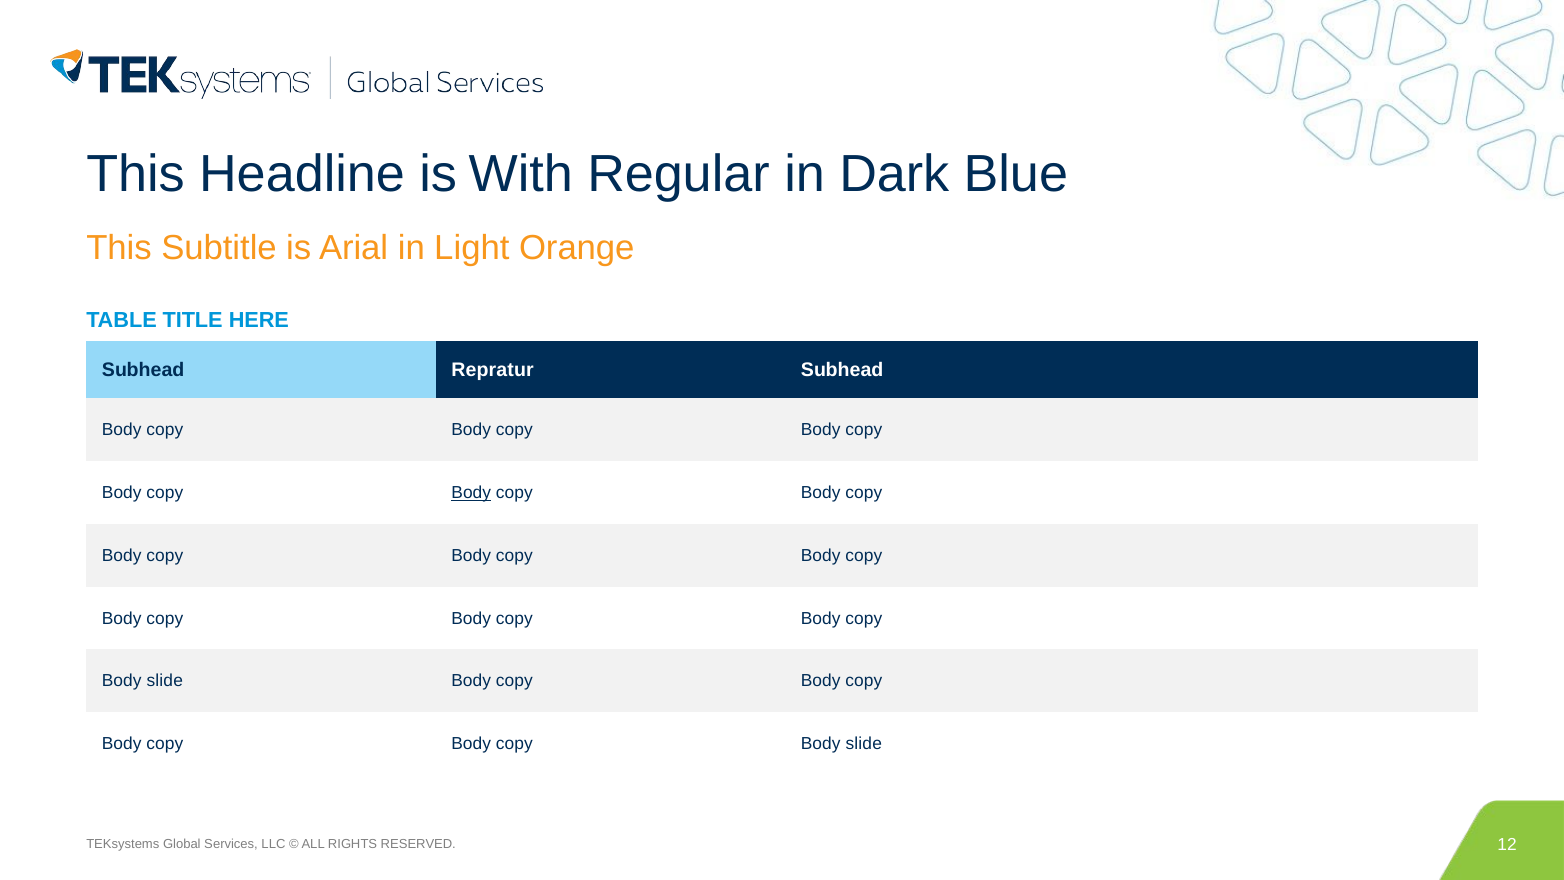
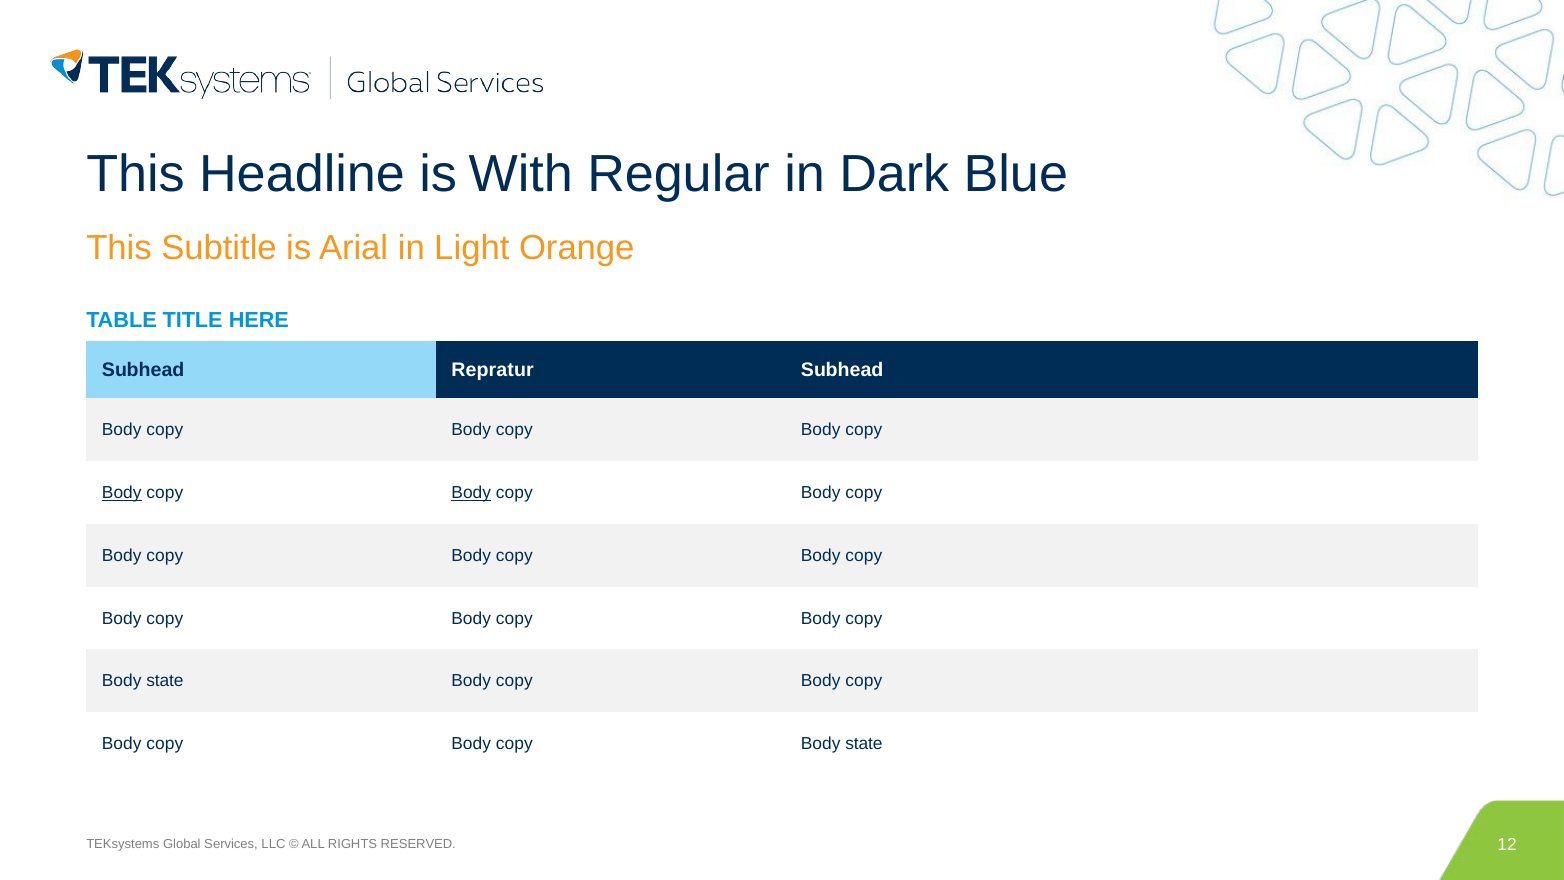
Body underline: none -> present (122, 493)
slide: slide -> state (165, 681)
slide: slide -> state (864, 744)
